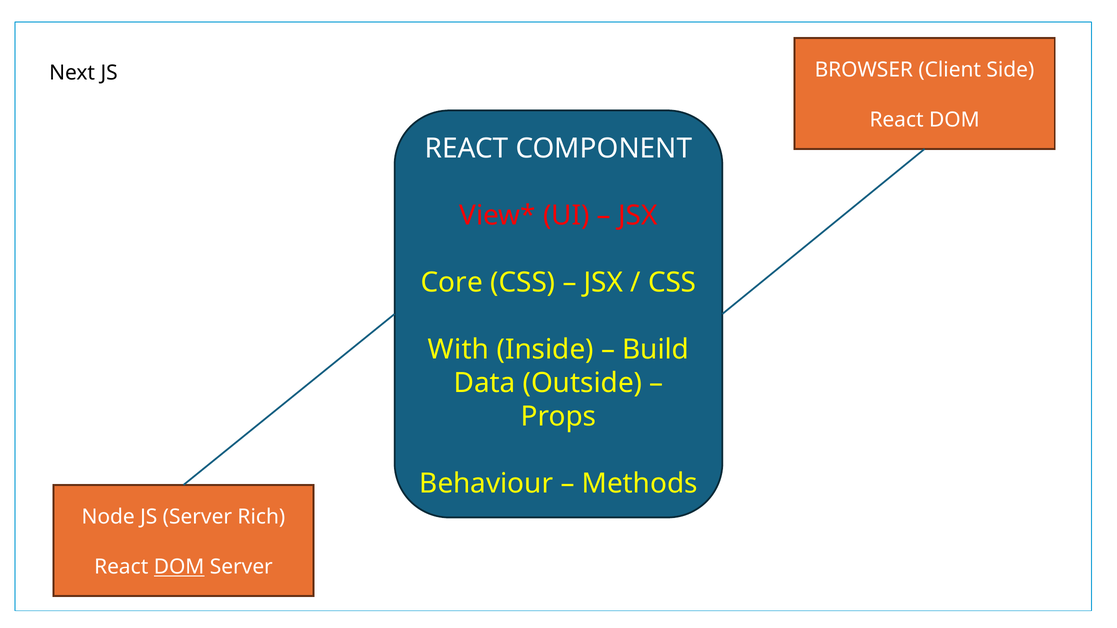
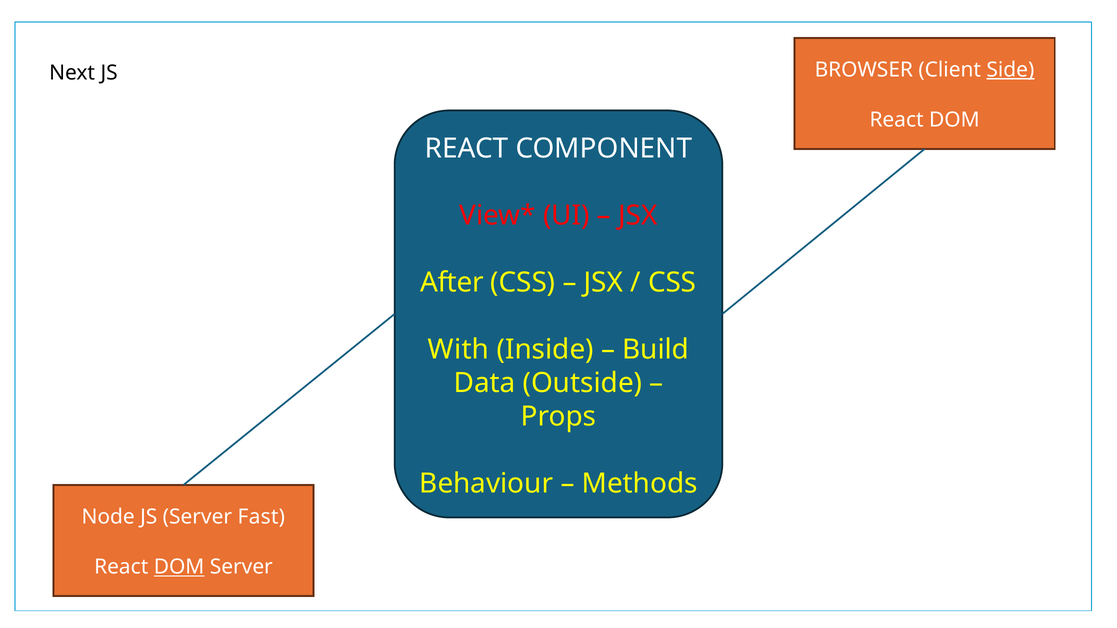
Side underline: none -> present (1010, 70)
Core: Core -> After (452, 283)
Rich: Rich -> Fast (261, 517)
